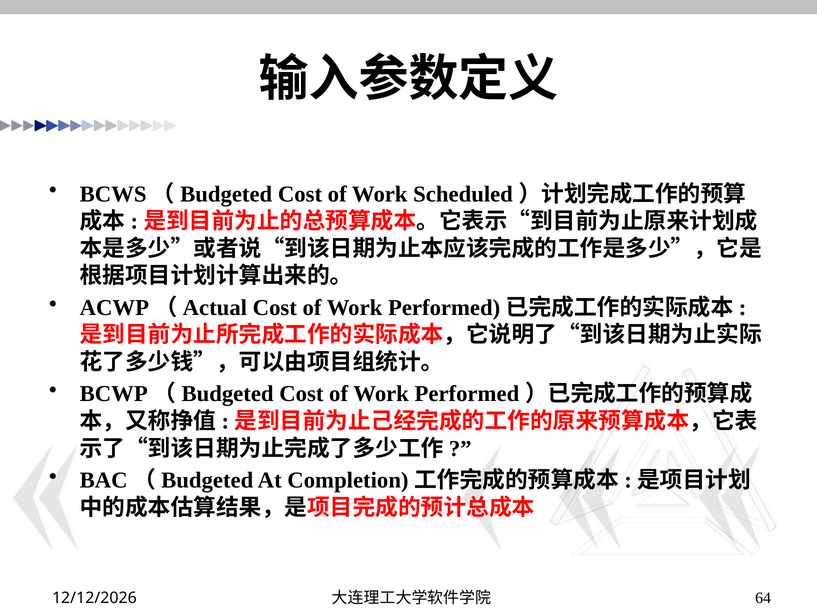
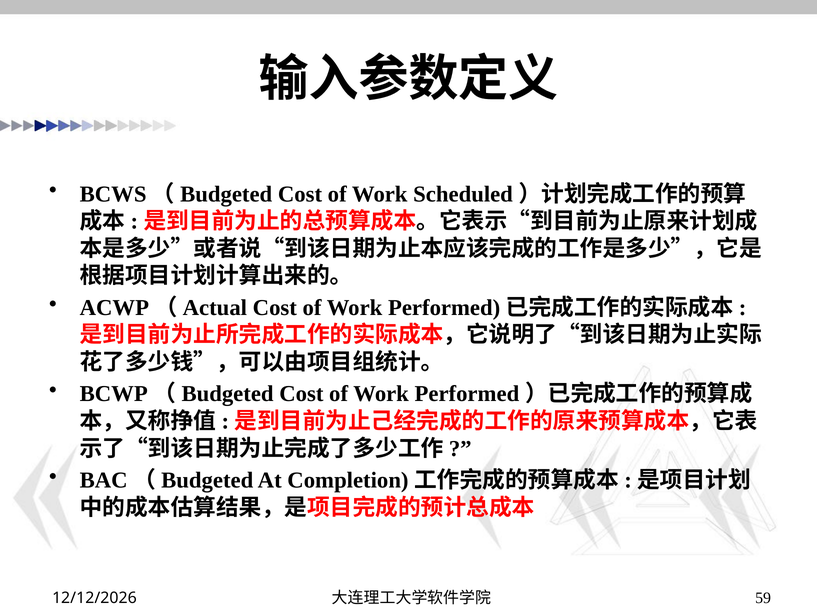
64: 64 -> 59 (763, 598)
